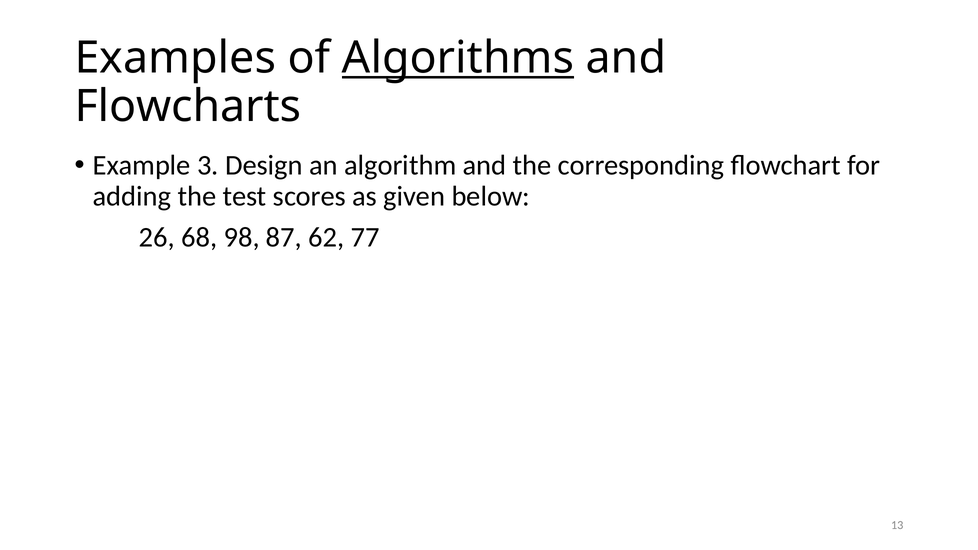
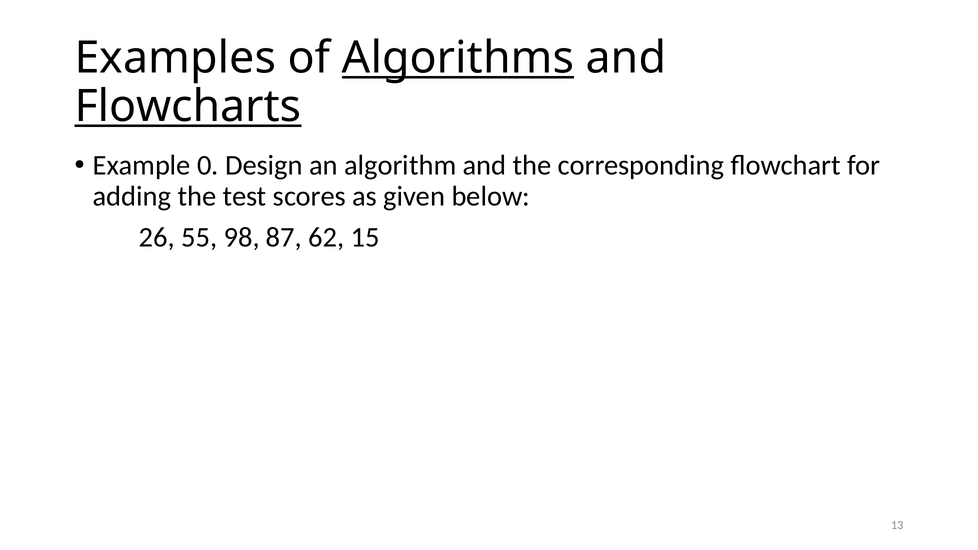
Flowcharts underline: none -> present (188, 106)
3: 3 -> 0 (208, 165)
68: 68 -> 55 (199, 237)
77: 77 -> 15 (365, 237)
